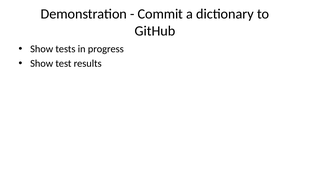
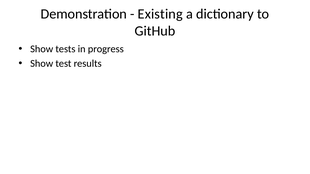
Commit: Commit -> Existing (160, 14)
